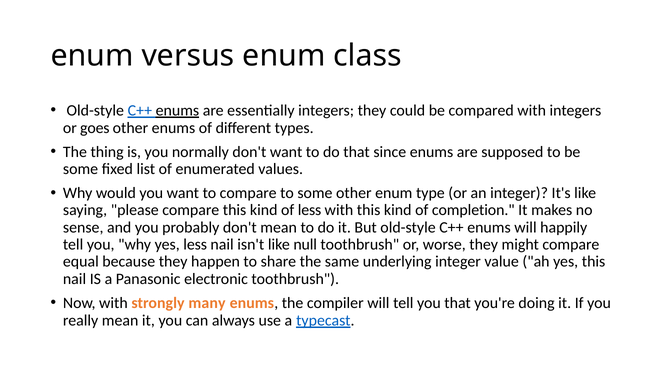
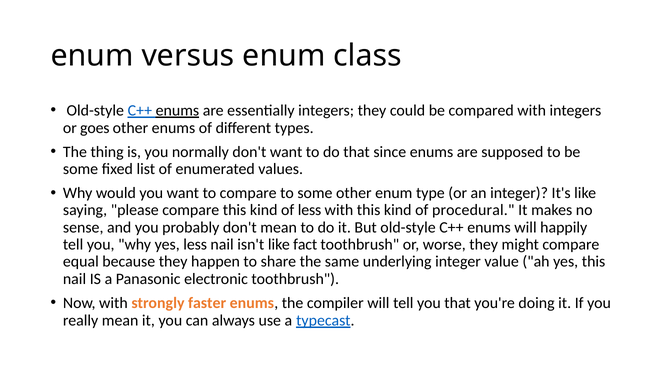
completion: completion -> procedural (473, 210)
null: null -> fact (305, 244)
many: many -> faster (207, 303)
